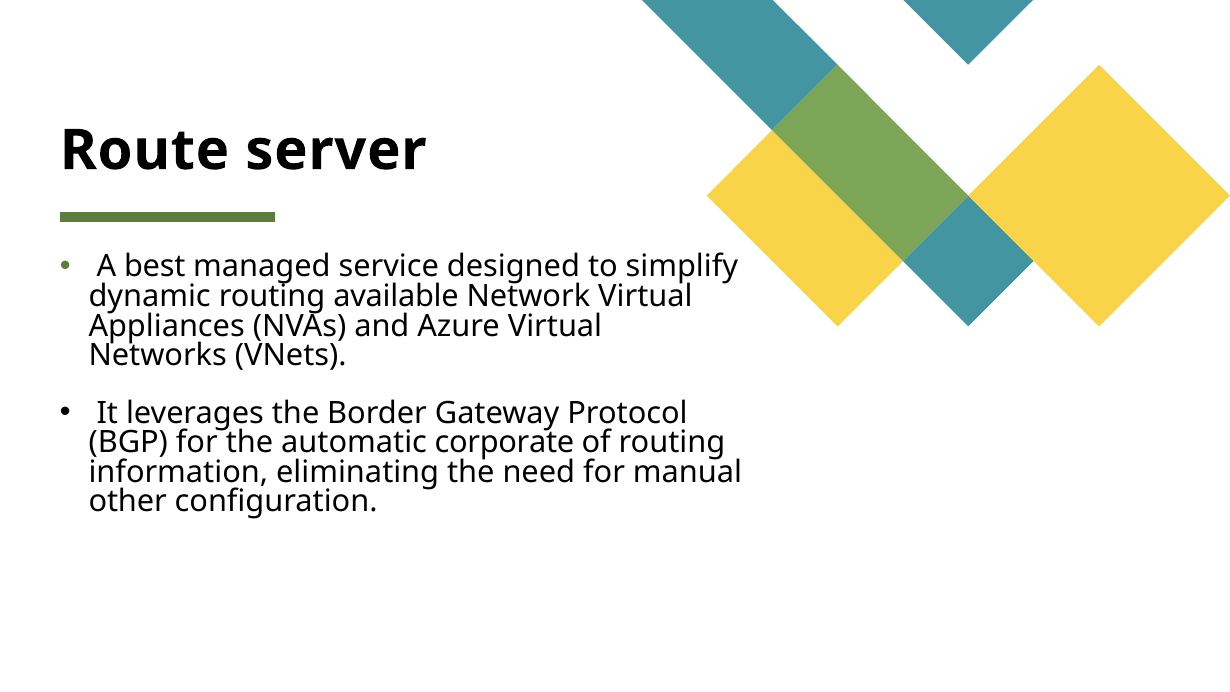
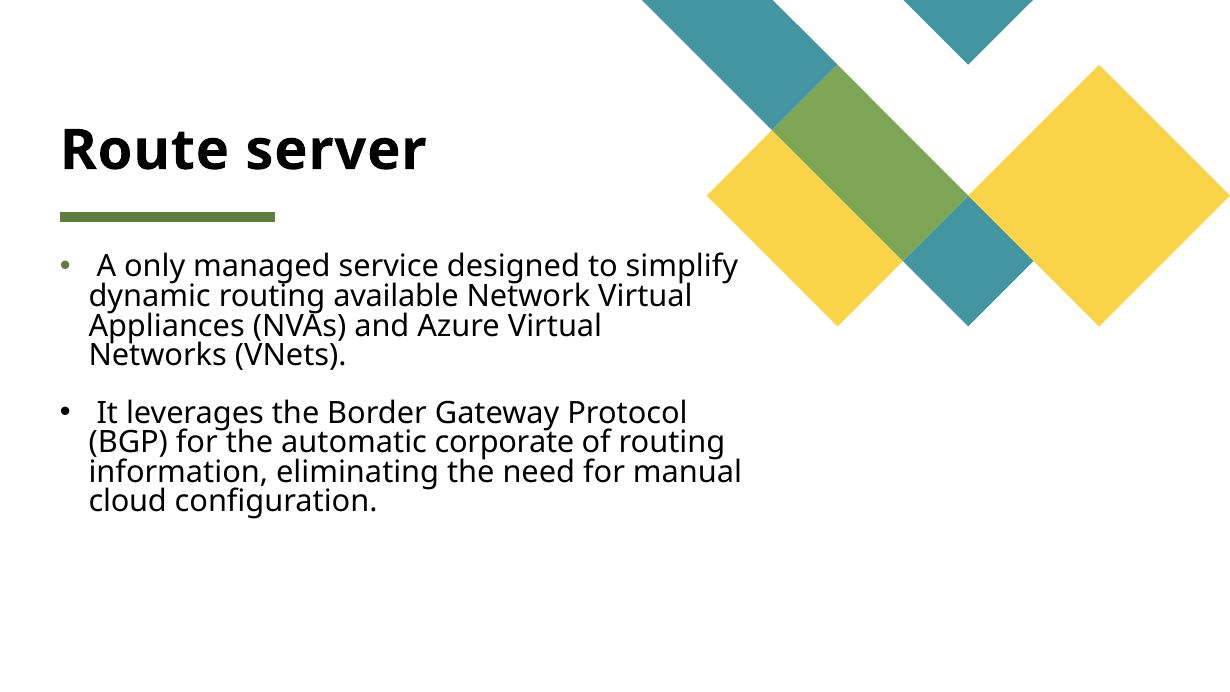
best: best -> only (155, 267)
other: other -> cloud (128, 502)
